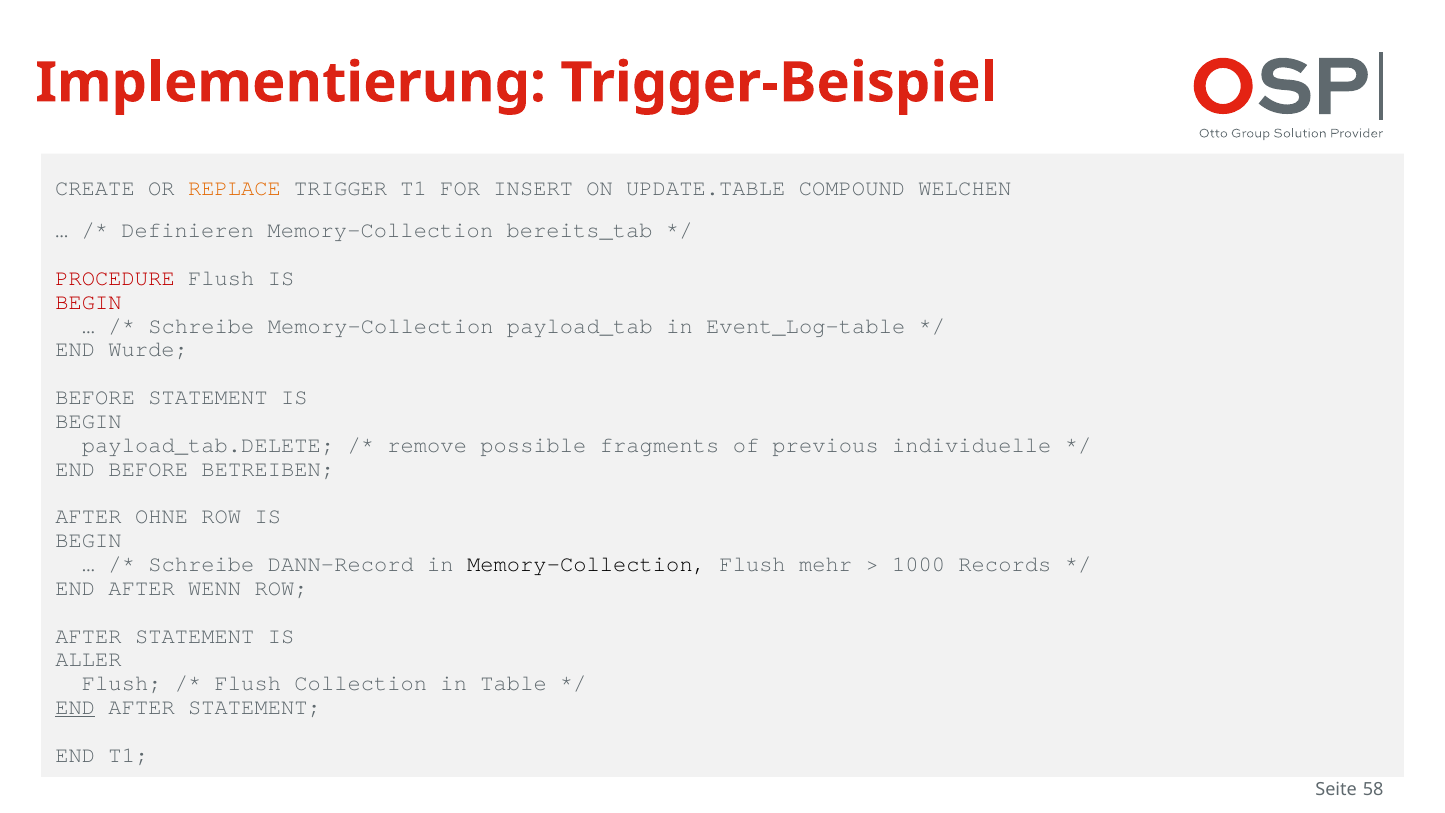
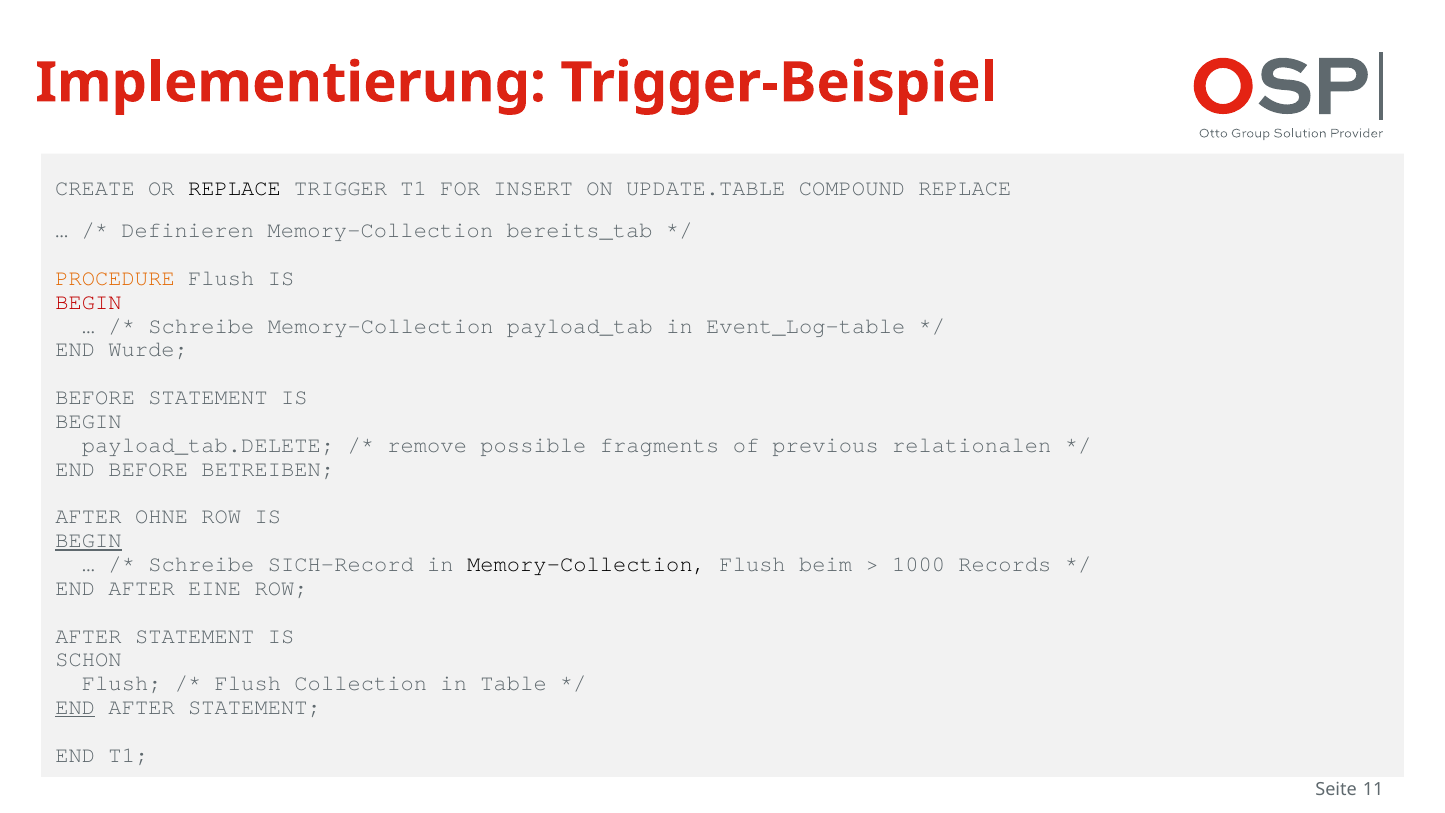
REPLACE colour: orange -> black (234, 188)
COMPOUND WELCHEN: WELCHEN -> REPLACE (965, 188)
PROCEDURE colour: red -> orange (115, 278)
individuelle: individuelle -> relationalen (972, 445)
BEGIN underline: none -> present (89, 540)
DANN-Record: DANN-Record -> SICH-Record (341, 564)
mehr: mehr -> beim (826, 564)
WENN: WENN -> EINE (215, 588)
ALLER: ALLER -> SCHON (89, 659)
58: 58 -> 11 (1373, 790)
